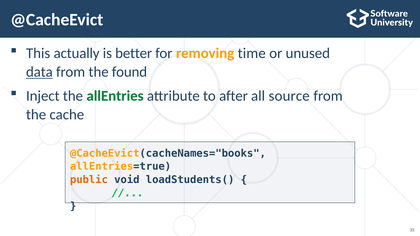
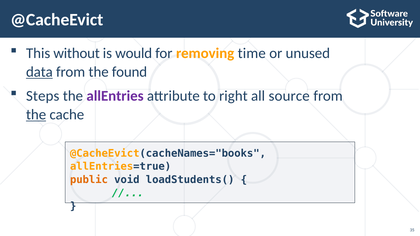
actually: actually -> without (77, 53)
better: better -> would (134, 53)
Inject: Inject -> Steps (43, 96)
allEntries colour: green -> purple (115, 96)
after: after -> right (233, 96)
the underline: none -> present (36, 115)
